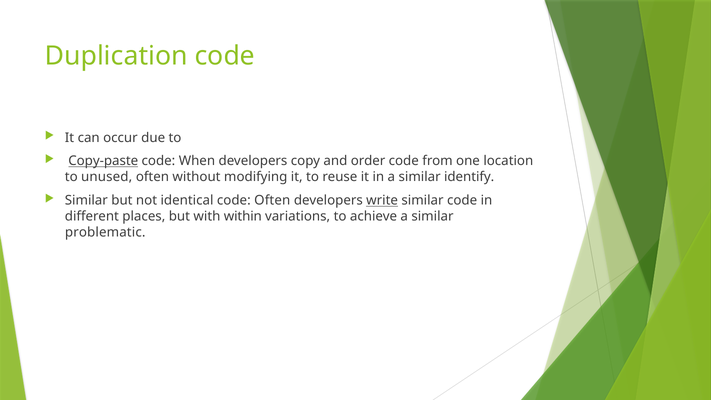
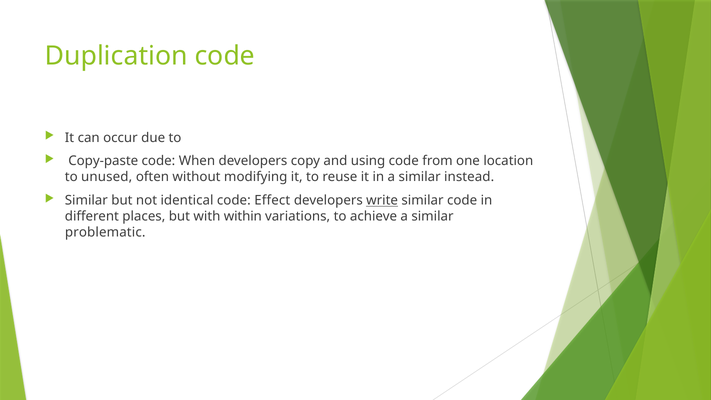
Copy-paste underline: present -> none (103, 161)
order: order -> using (368, 161)
identify: identify -> instead (469, 177)
code Often: Often -> Effect (272, 200)
